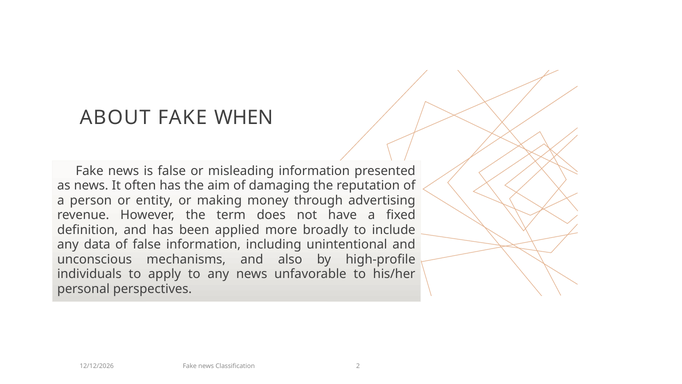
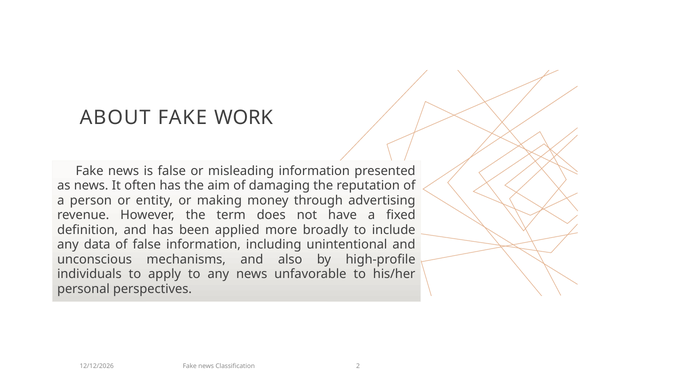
WHEN: WHEN -> WORK (244, 118)
